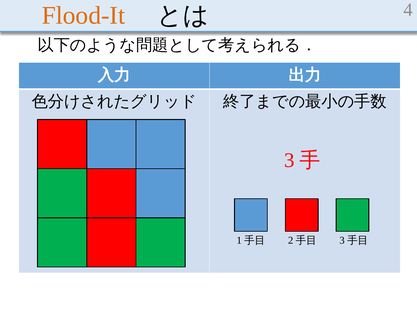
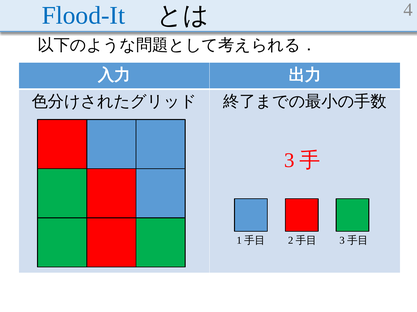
Flood-It colour: orange -> blue (83, 16)
